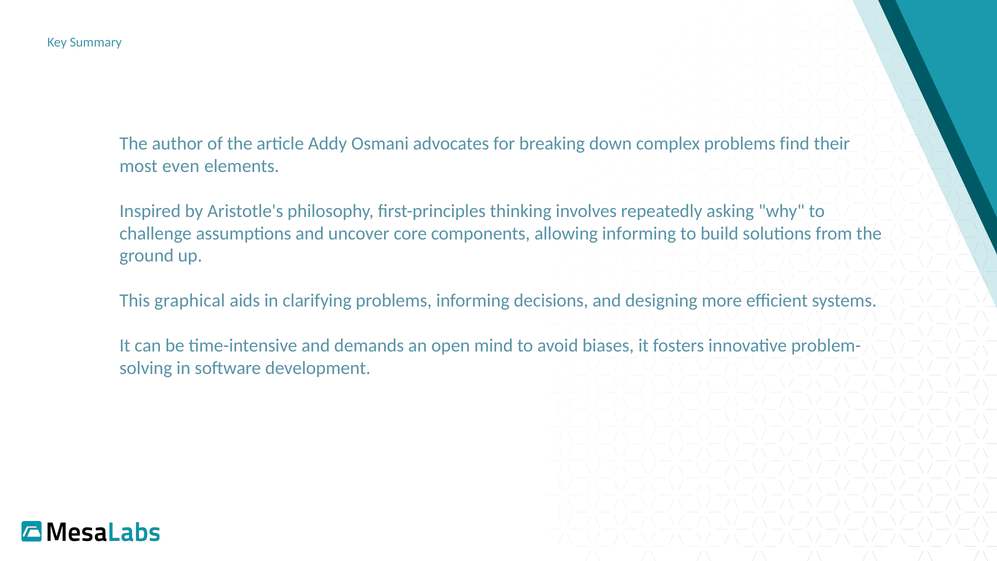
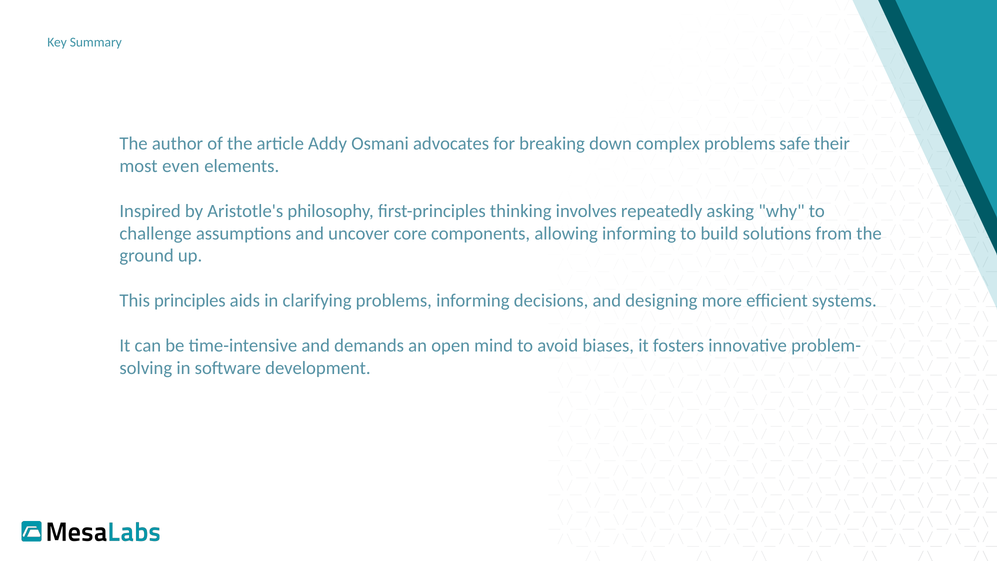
find: find -> safe (795, 144)
graphical: graphical -> principles (190, 301)
